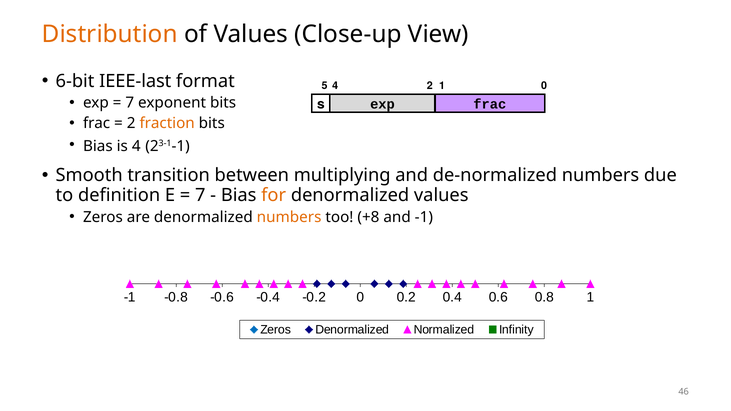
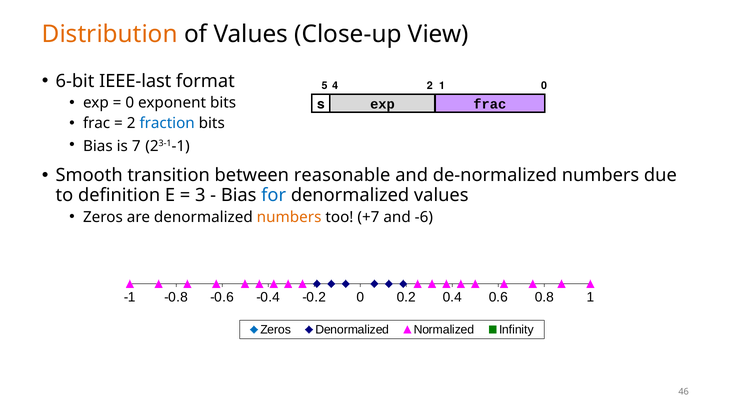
7: 7 -> 0 (130, 103)
fraction colour: orange -> blue (167, 123)
is 4: 4 -> 7 (136, 146)
multiplying: multiplying -> reasonable (342, 175)
7: 7 -> 3 (200, 195)
for colour: orange -> blue (274, 195)
+8: +8 -> +7 (368, 217)
and -1: -1 -> -6 (424, 217)
